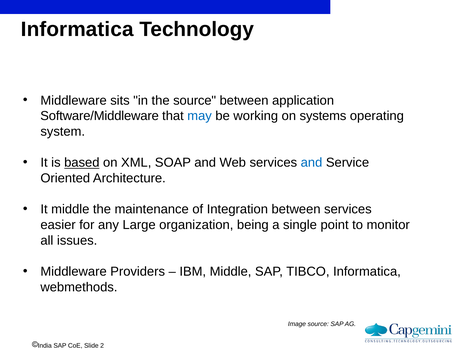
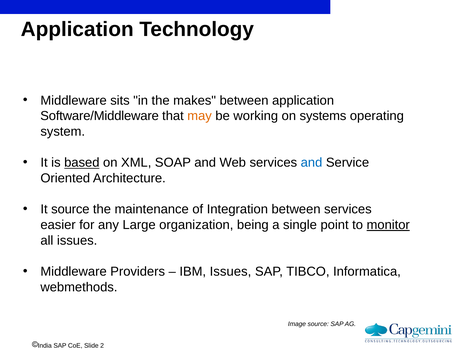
Informatica: Informatica -> Application (77, 29)
the source: source -> makes (195, 100)
may colour: blue -> orange (200, 116)
It middle: middle -> source (70, 209)
monitor underline: none -> present (388, 225)
IBM Middle: Middle -> Issues (231, 271)
